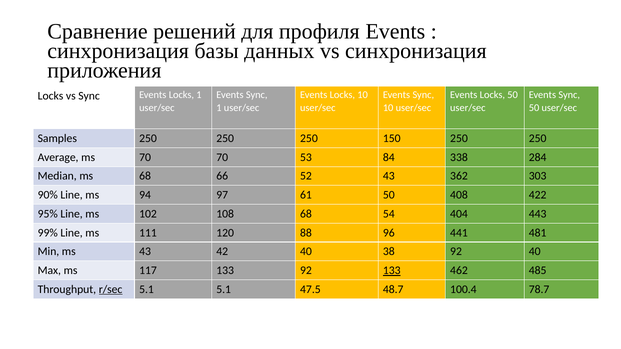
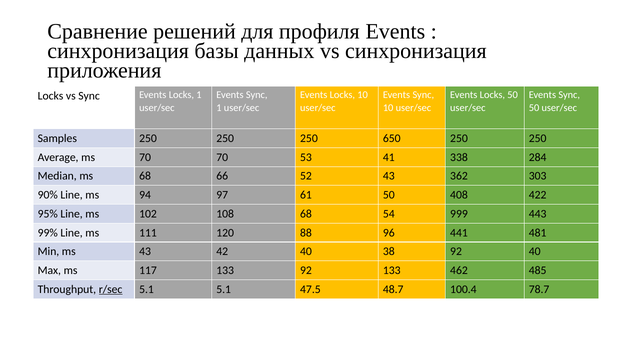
150: 150 -> 650 (392, 138)
84: 84 -> 41 (389, 157)
404: 404 -> 999 (459, 214)
133 underline: present -> none (392, 271)
